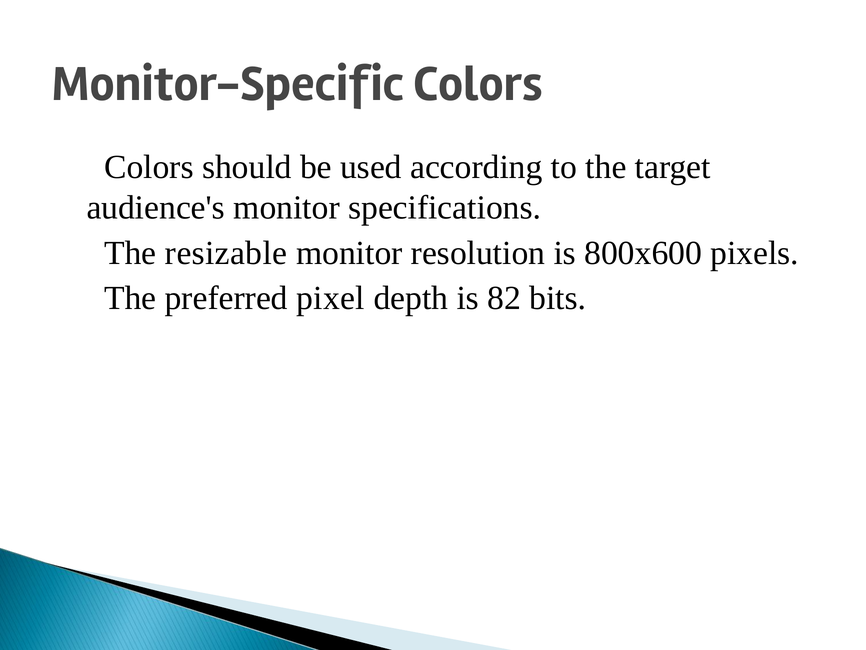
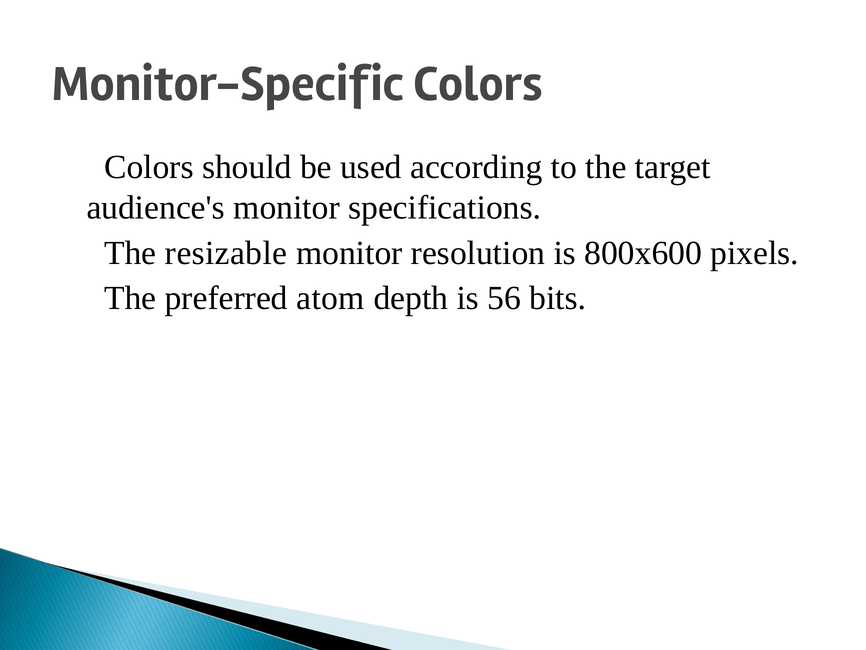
pixel: pixel -> atom (330, 298)
82: 82 -> 56 (504, 298)
